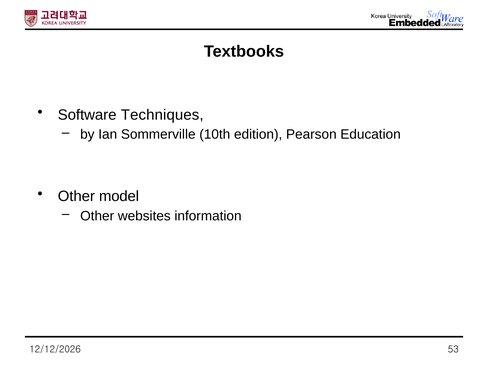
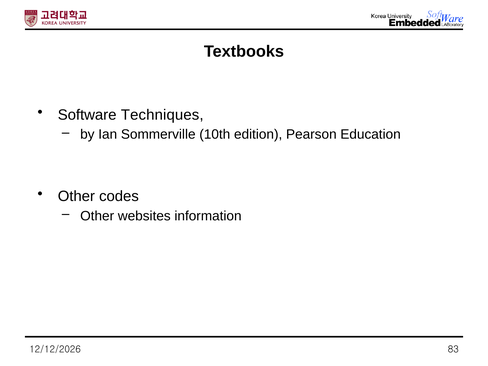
model: model -> codes (119, 196)
53: 53 -> 83 (453, 349)
